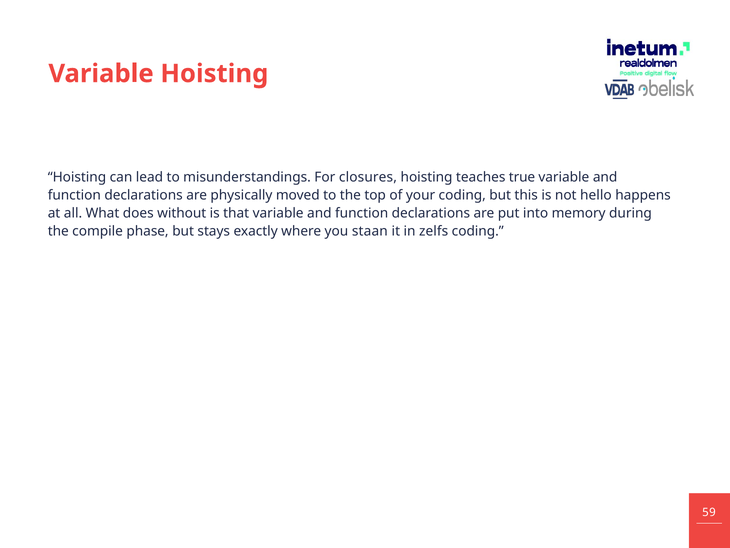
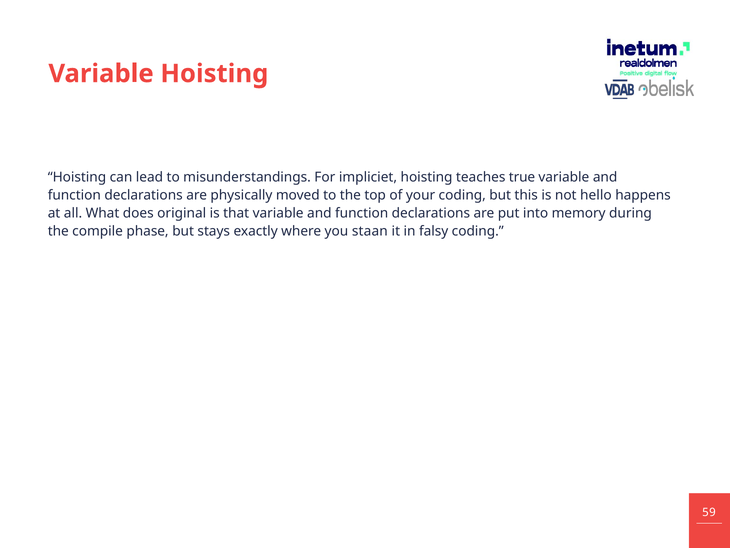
closures: closures -> impliciet (368, 177)
without: without -> original (182, 213)
zelfs: zelfs -> falsy (434, 231)
